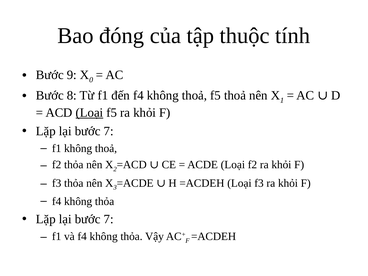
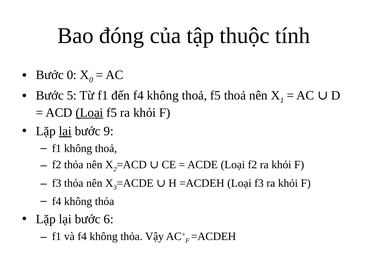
Bước 9: 9 -> 0 (72, 75)
8: 8 -> 5 (72, 95)
lại underline: none -> present (65, 131)
7: 7 -> 9 (109, 131)
7: 7 -> 6 (109, 219)
